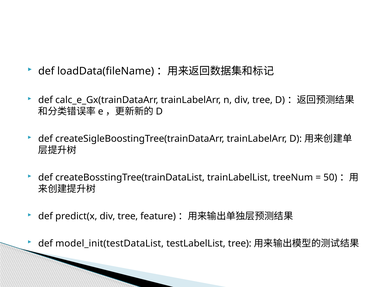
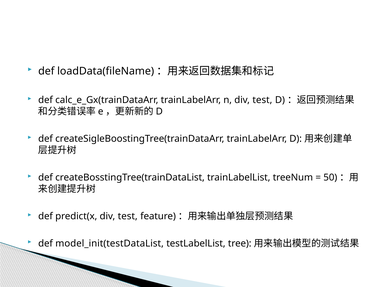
n div tree: tree -> test (262, 100)
predict(x div tree: tree -> test (128, 216)
